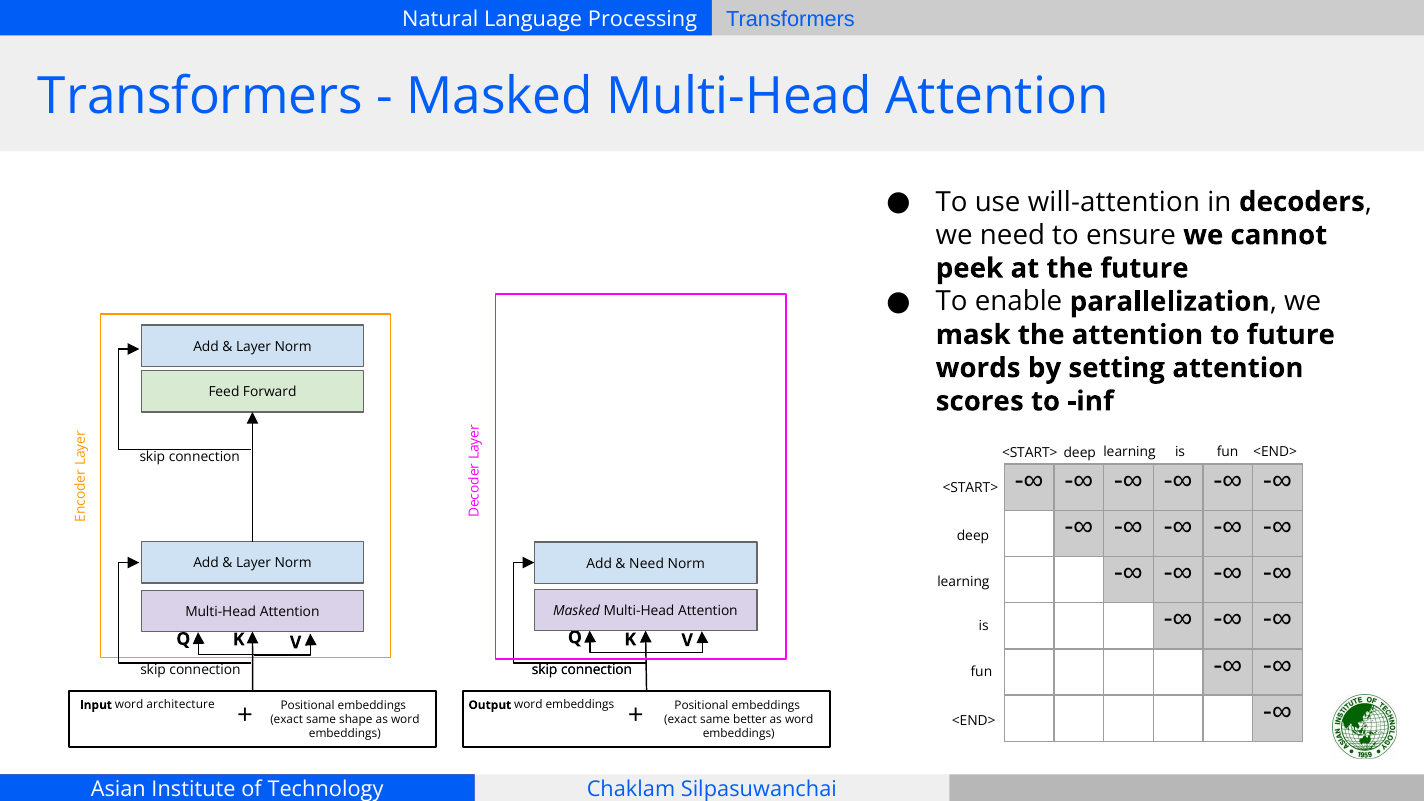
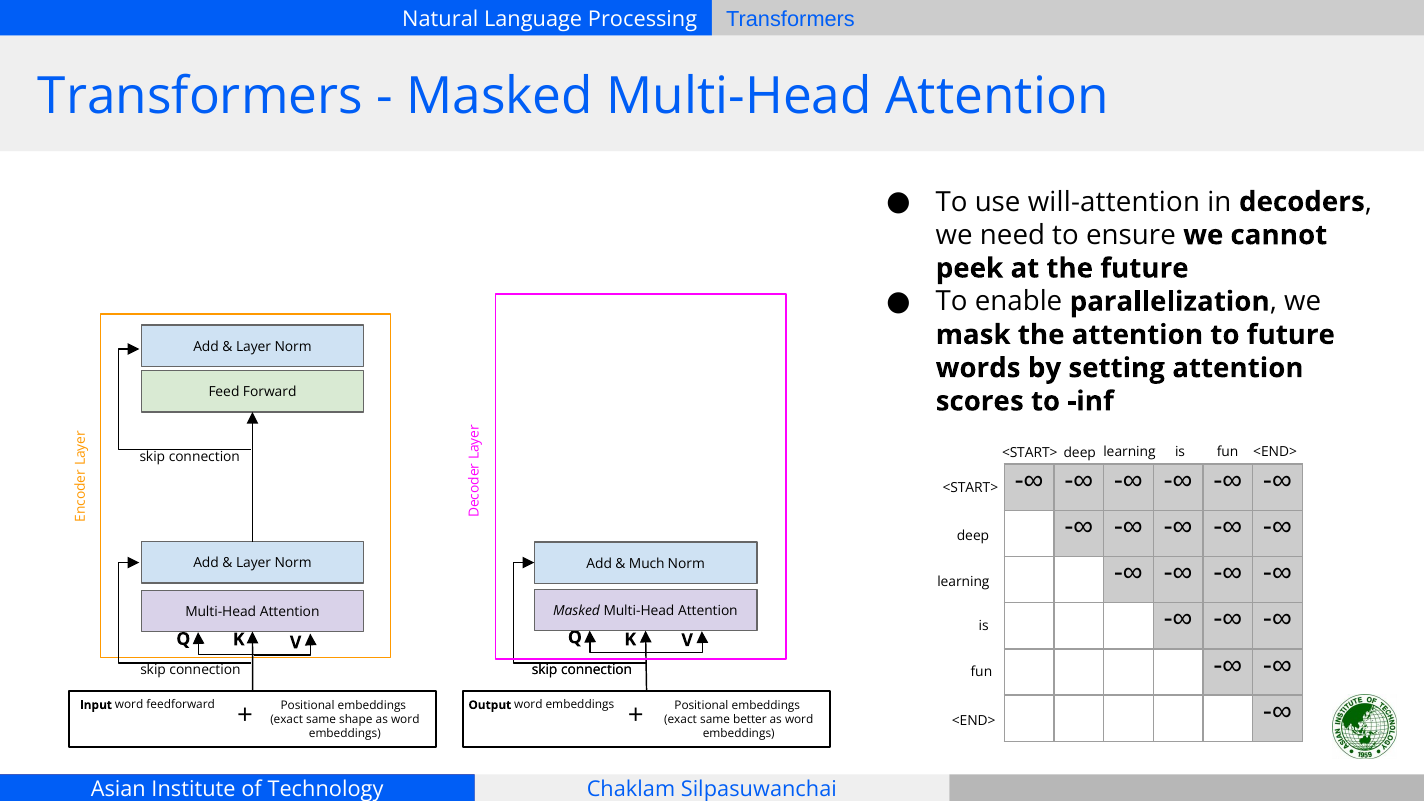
Need: Need -> Much (647, 564)
architecture: architecture -> feedforward (181, 705)
